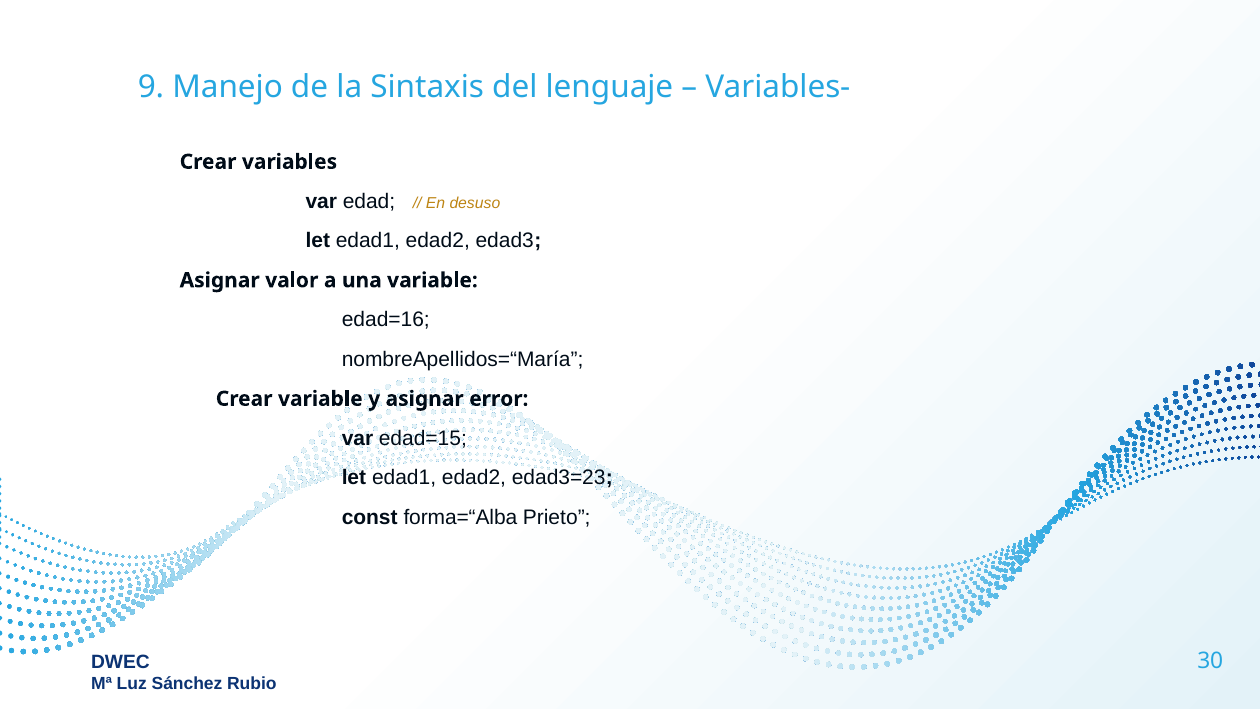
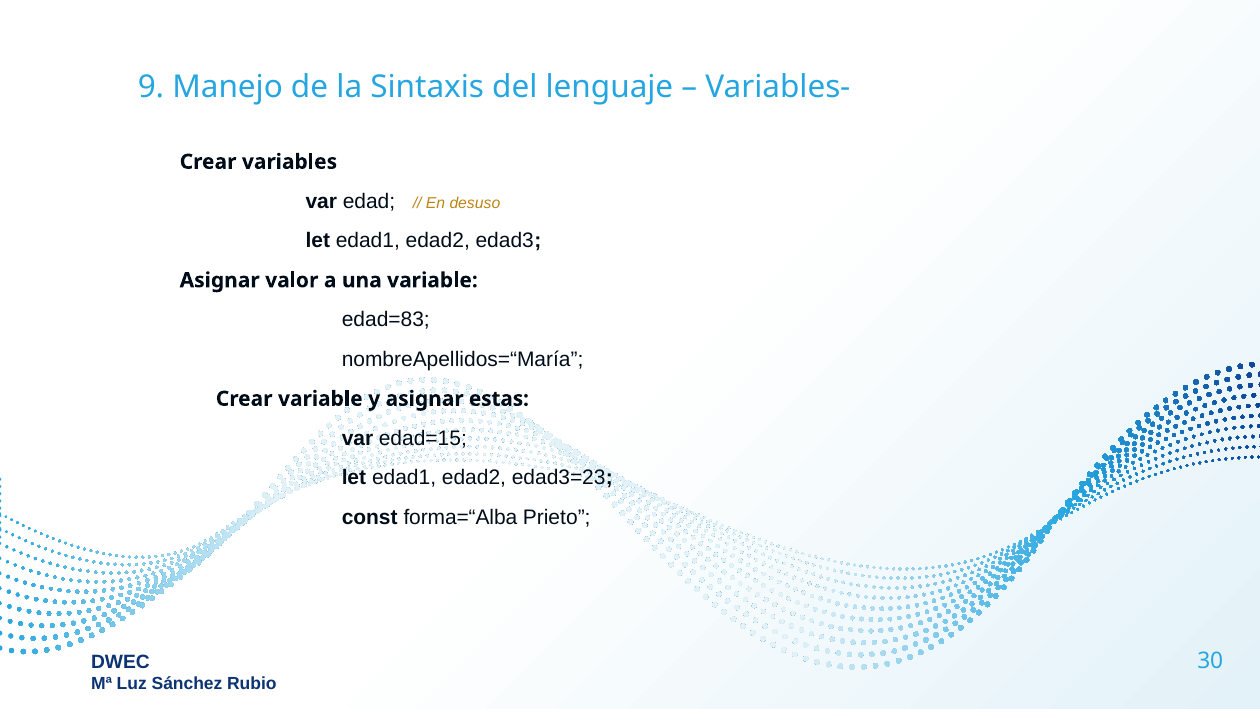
edad=16: edad=16 -> edad=83 (386, 320)
error: error -> estas (499, 399)
